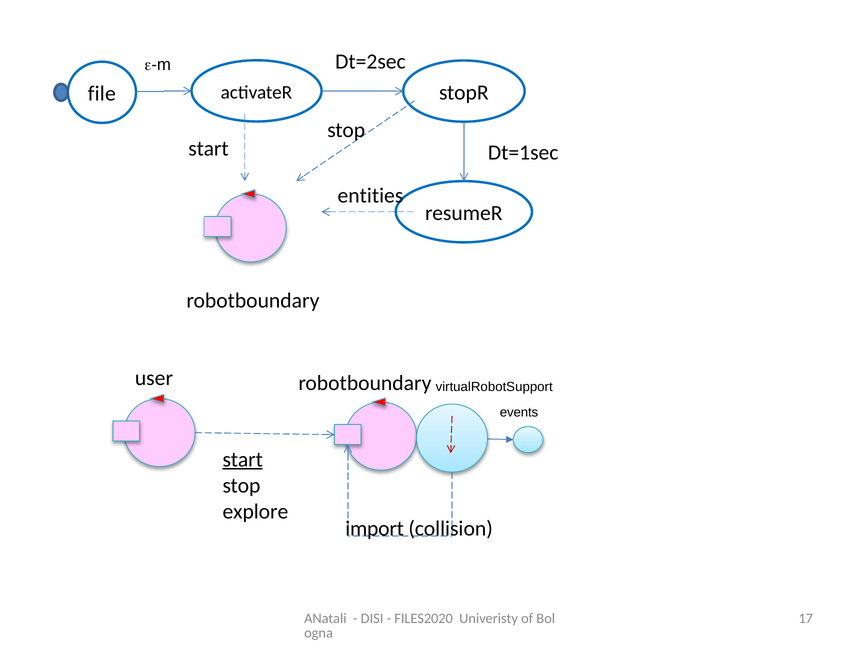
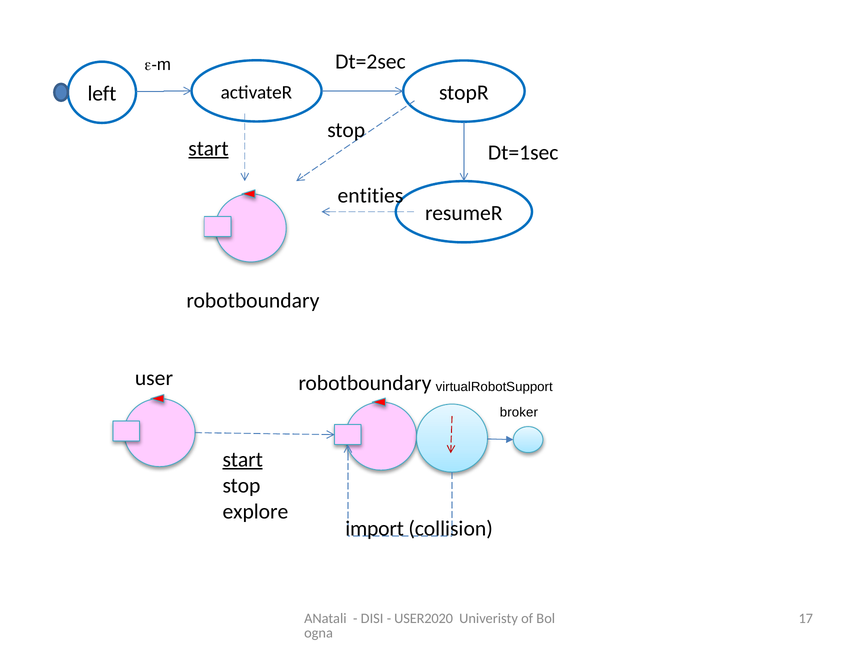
file: file -> left (102, 94)
start underline: none -> present (208, 149)
events: events -> broker (519, 413)
FILES2020: FILES2020 -> USER2020 (424, 619)
